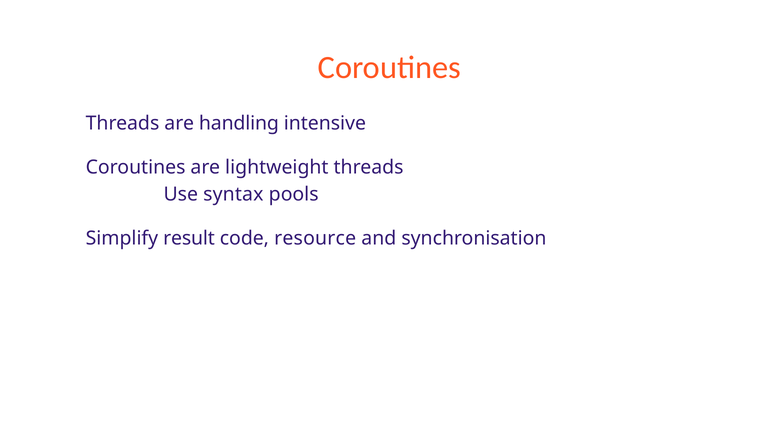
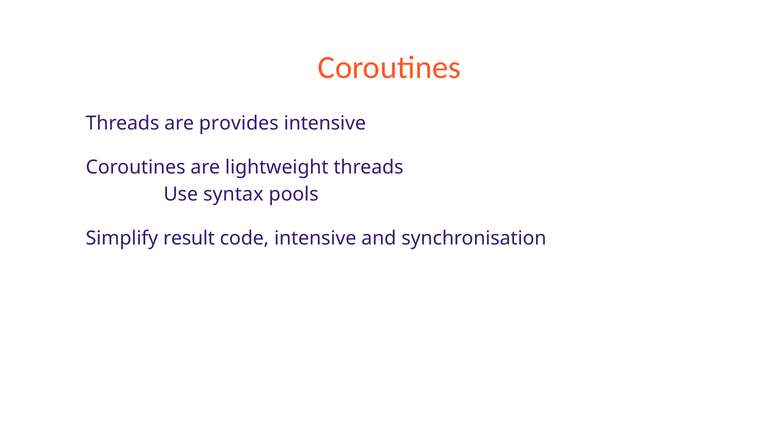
handling: handling -> provides (239, 123)
code resource: resource -> intensive (315, 238)
